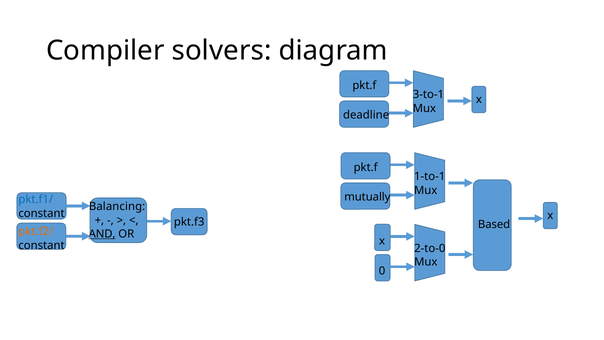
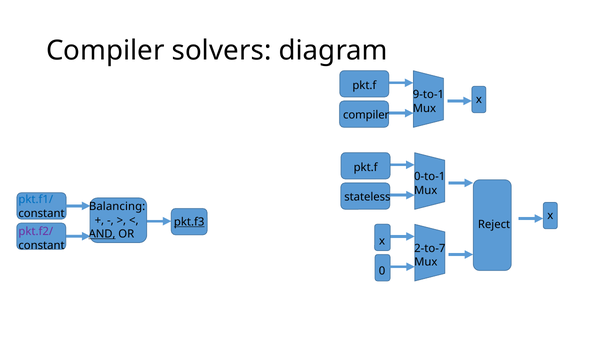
3-to-1: 3-to-1 -> 9-to-1 (428, 95)
deadline: deadline -> compiler (366, 115)
1-to-1: 1-to-1 -> 0-to-1 (430, 177)
mutually: mutually -> stateless (367, 197)
pkt.f3 underline: none -> present (189, 222)
Based: Based -> Reject (494, 224)
pkt.f2/ colour: orange -> purple (36, 232)
2-to-0: 2-to-0 -> 2-to-7 (430, 248)
